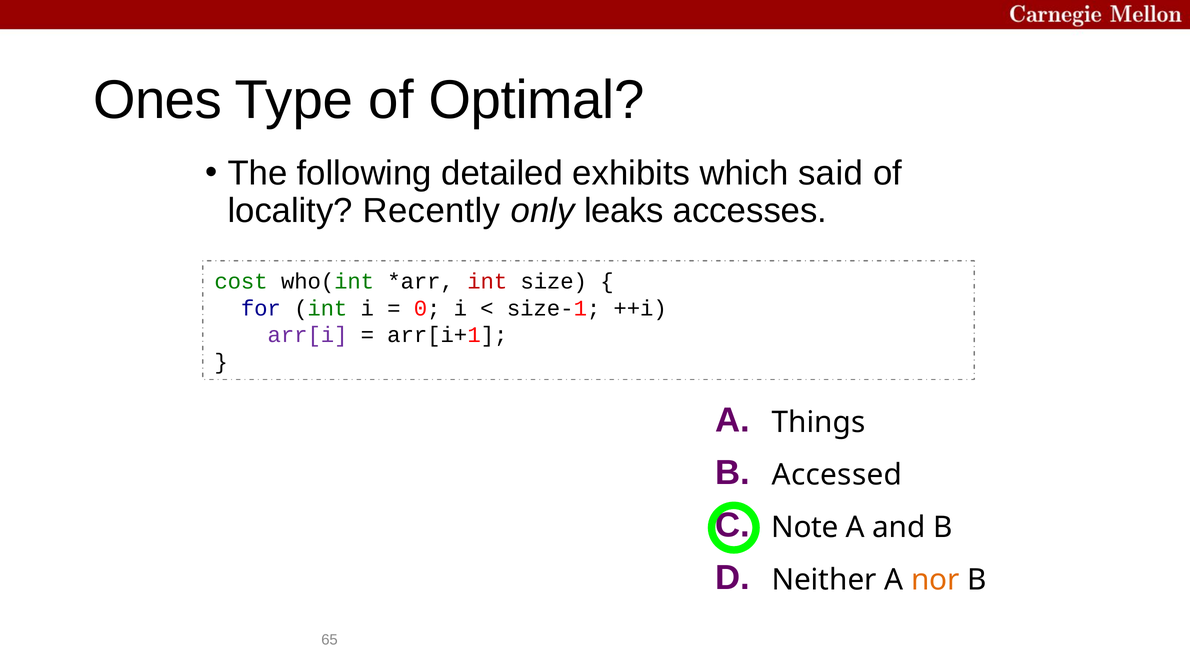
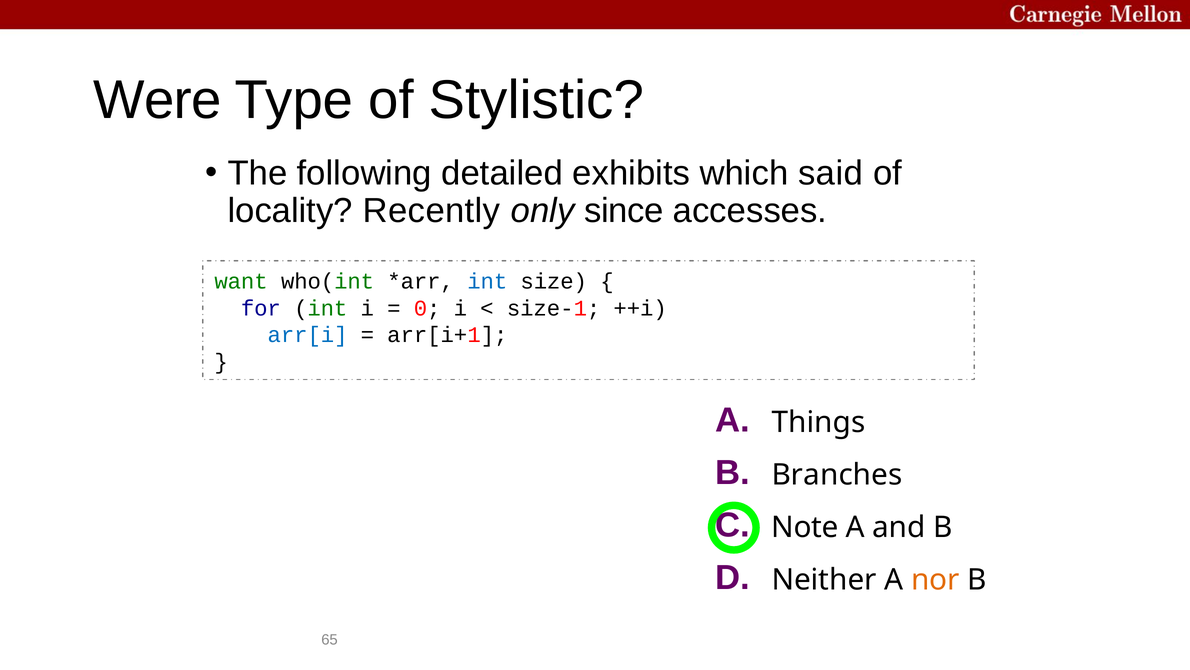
Ones: Ones -> Were (158, 100)
Optimal: Optimal -> Stylistic (537, 100)
leaks: leaks -> since (624, 211)
cost: cost -> want (241, 281)
int colour: red -> blue (487, 281)
arr[i colour: purple -> blue (308, 335)
Accessed: Accessed -> Branches (837, 474)
